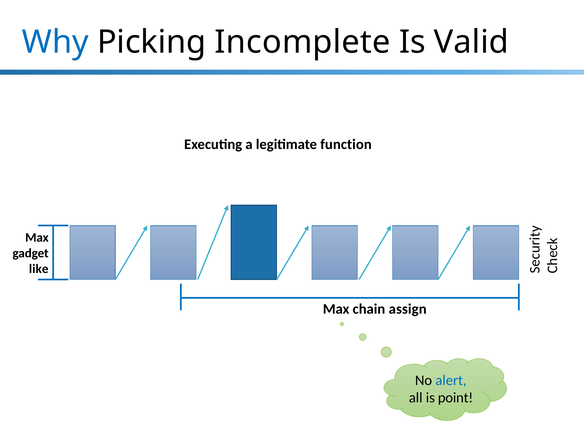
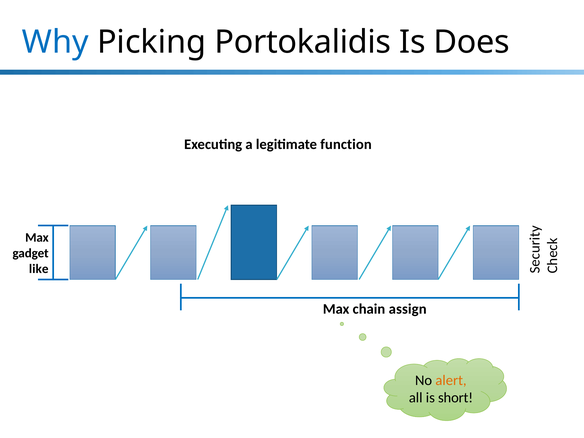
Incomplete: Incomplete -> Portokalidis (303, 42)
Valid: Valid -> Does (472, 42)
alert colour: blue -> orange (451, 380)
point: point -> short (456, 398)
